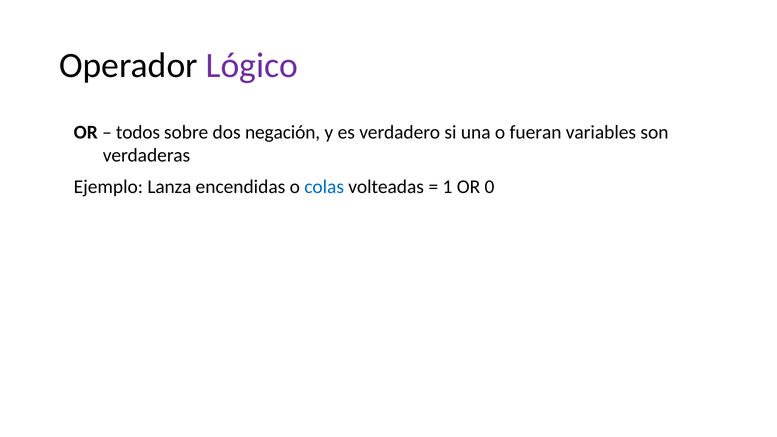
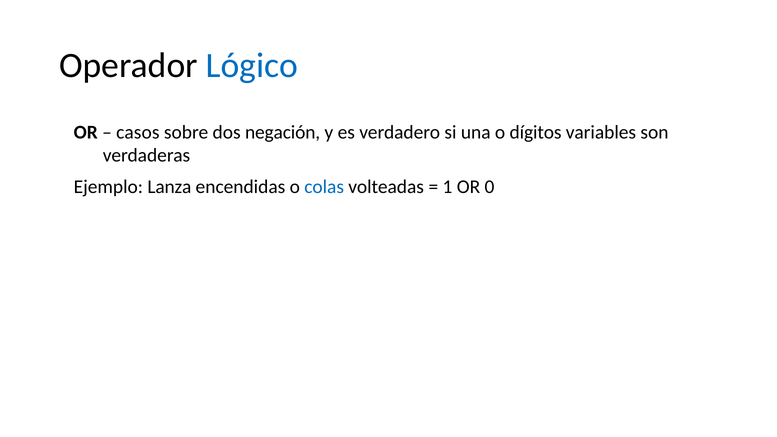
Lógico colour: purple -> blue (252, 65)
todos: todos -> casos (138, 132)
fueran: fueran -> dígitos (536, 132)
